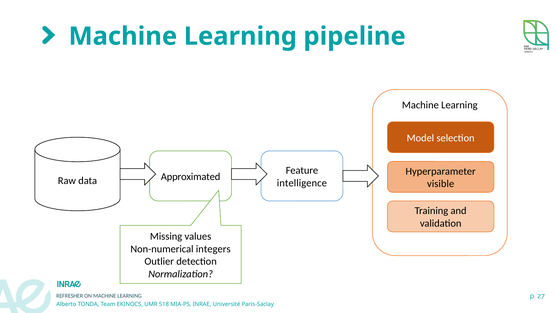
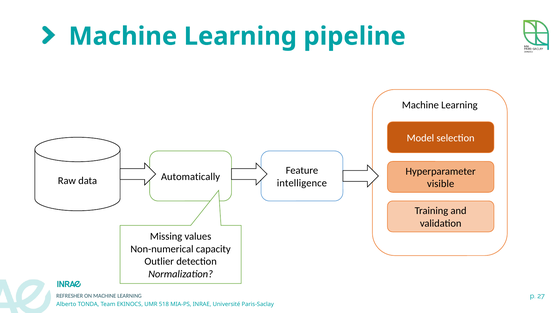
Approximated: Approximated -> Automatically (191, 177)
integers: integers -> capacity (213, 249)
